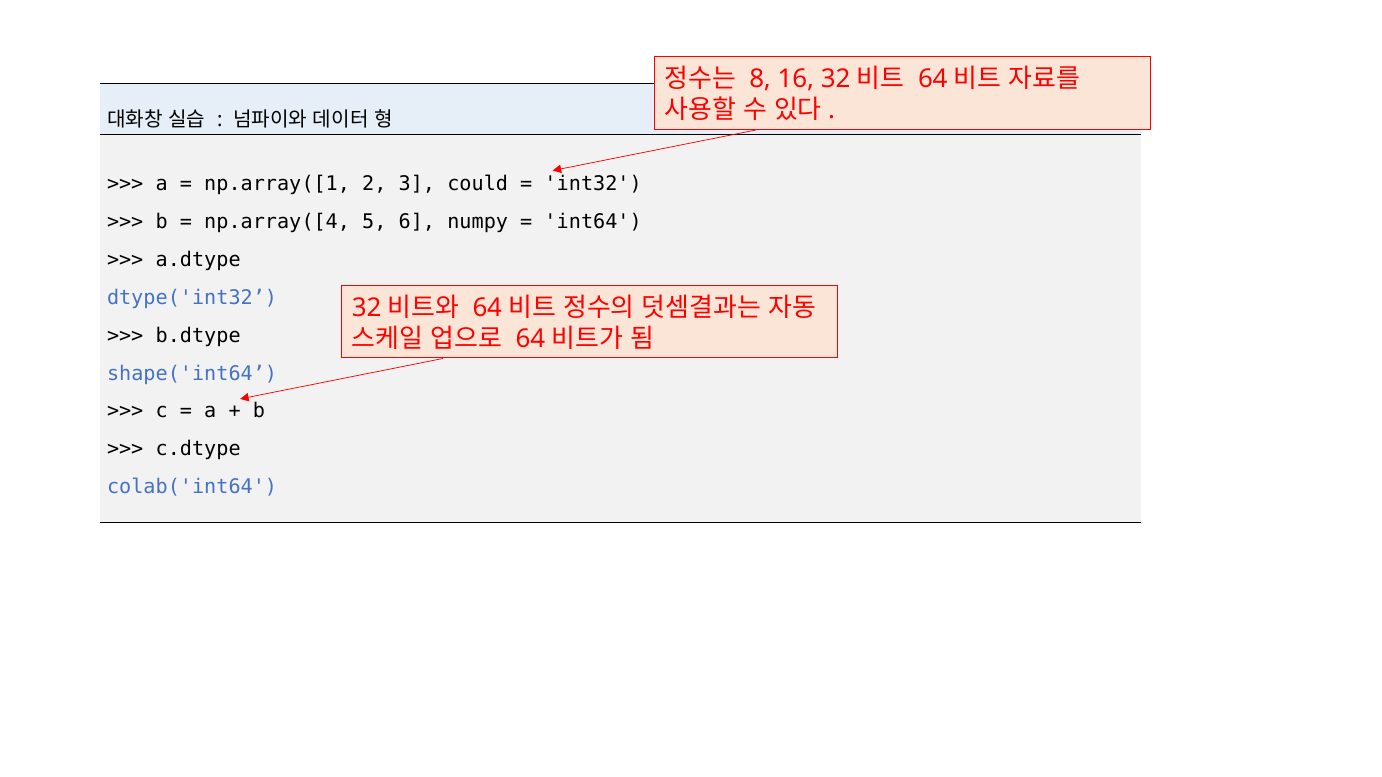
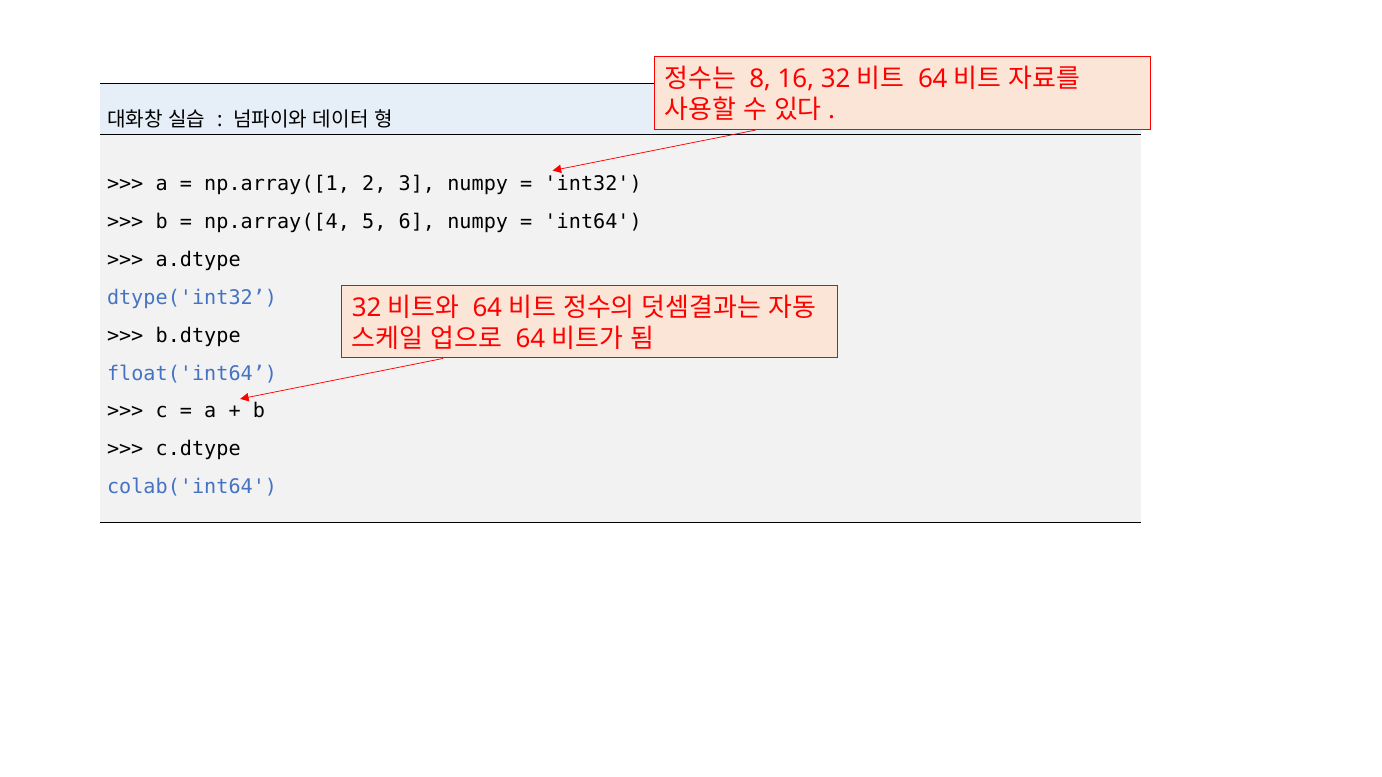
3 could: could -> numpy (478, 184)
shape('int64: shape('int64 -> float('int64 (192, 374)
